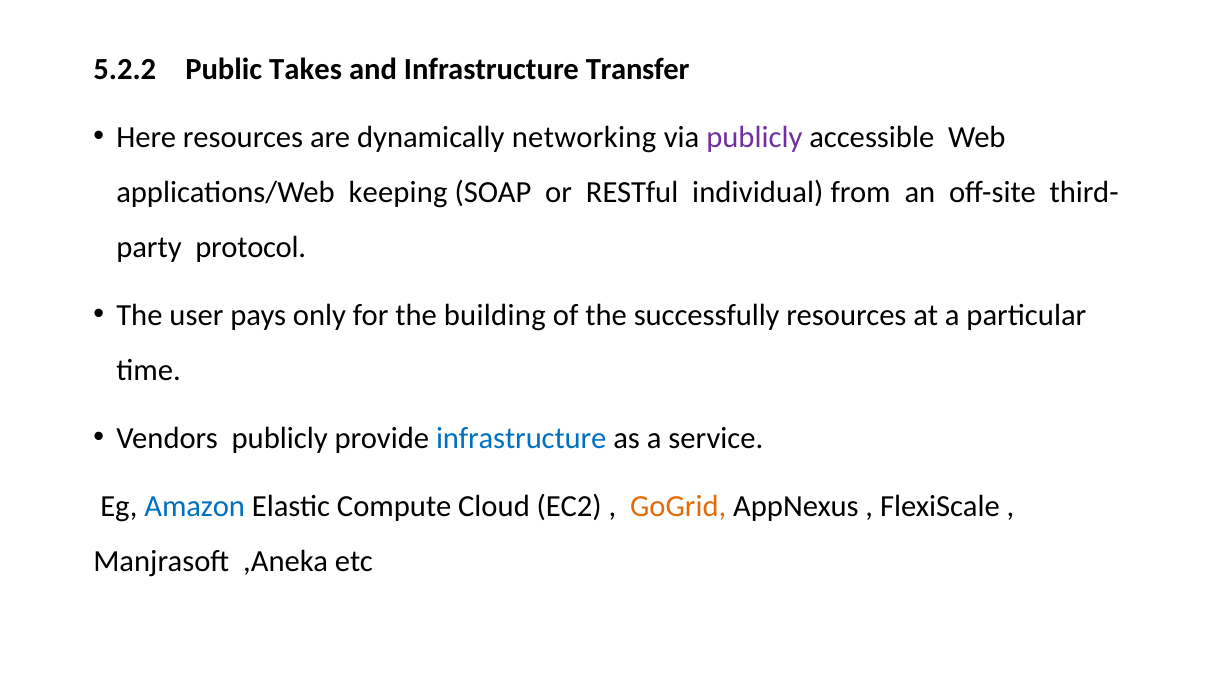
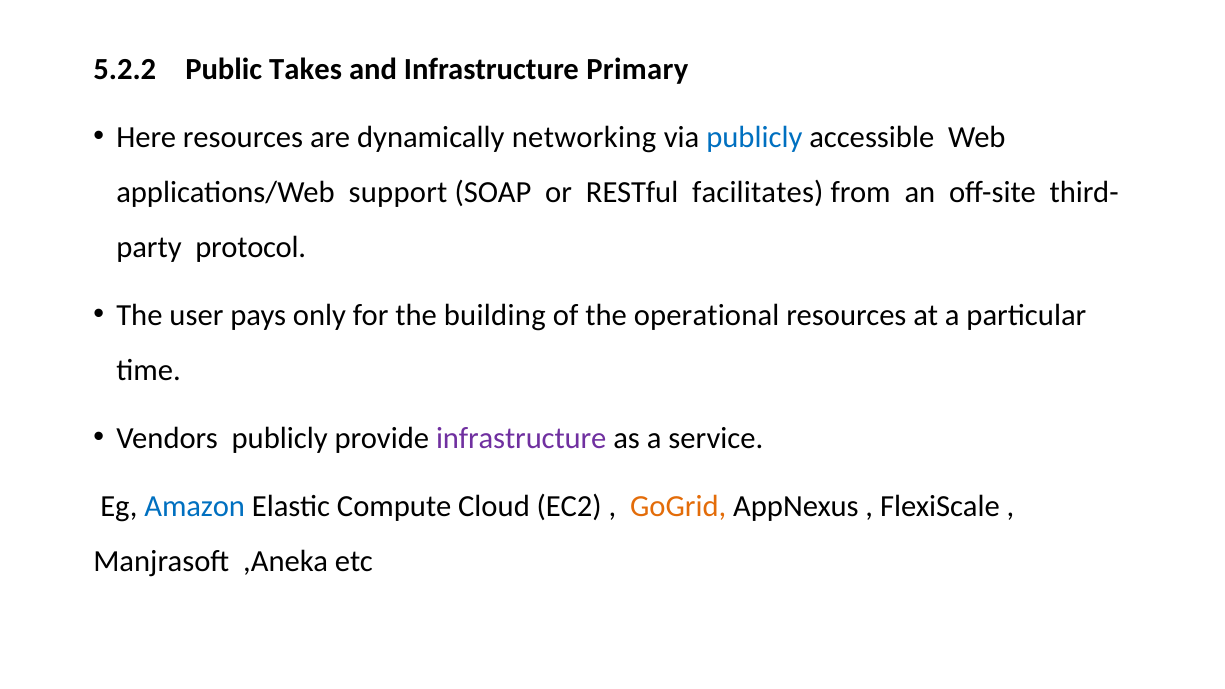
Transfer: Transfer -> Primary (637, 69)
publicly colour: purple -> blue (754, 137)
keeping: keeping -> support (398, 192)
individual: individual -> facilitates (758, 192)
successfully: successfully -> operational (707, 315)
infrastructure colour: blue -> purple (521, 438)
